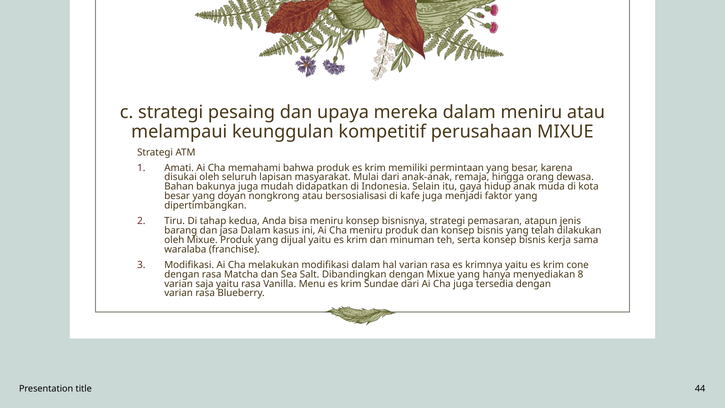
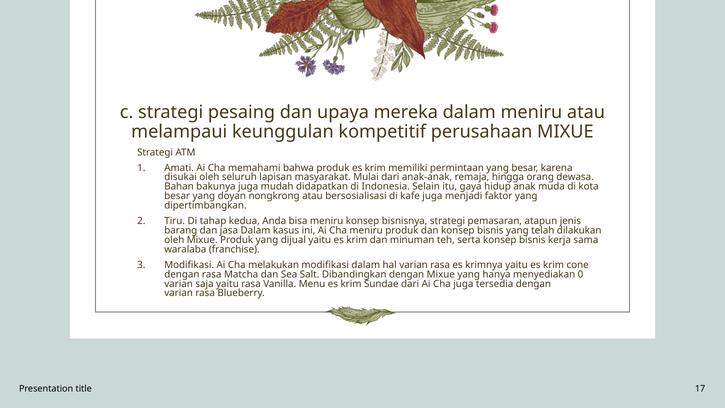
8: 8 -> 0 (581, 274)
44: 44 -> 17 (700, 389)
